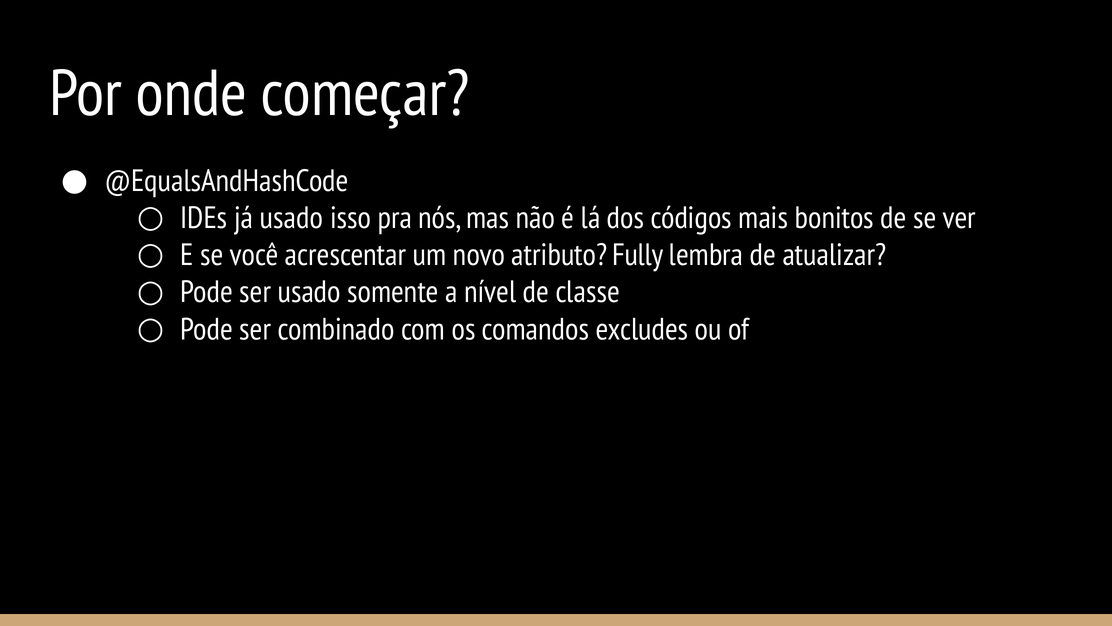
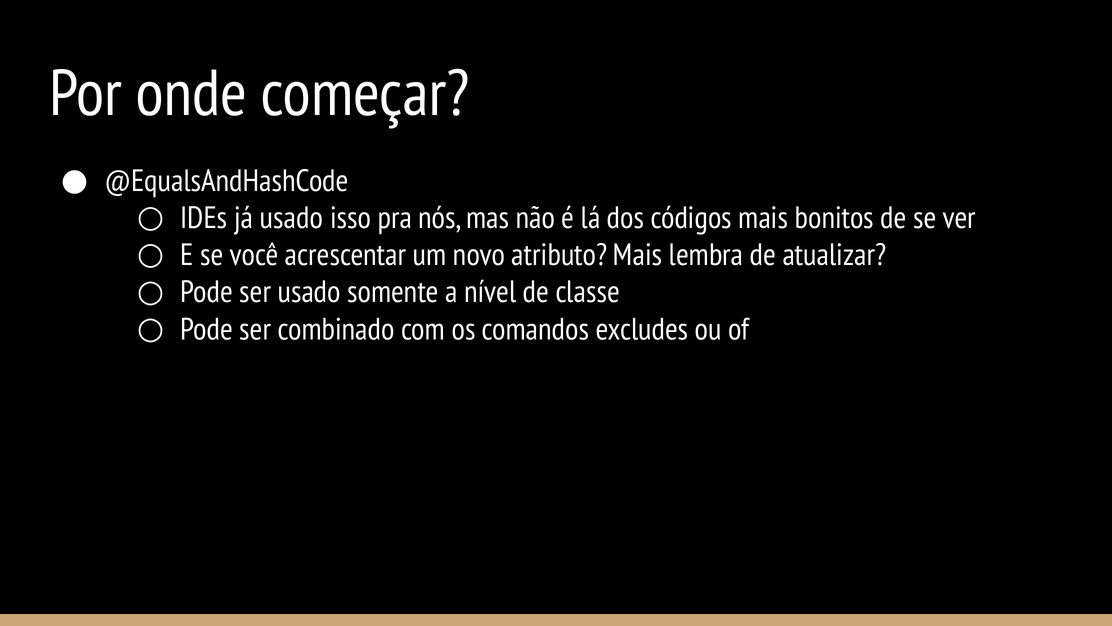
atributo Fully: Fully -> Mais (638, 255)
